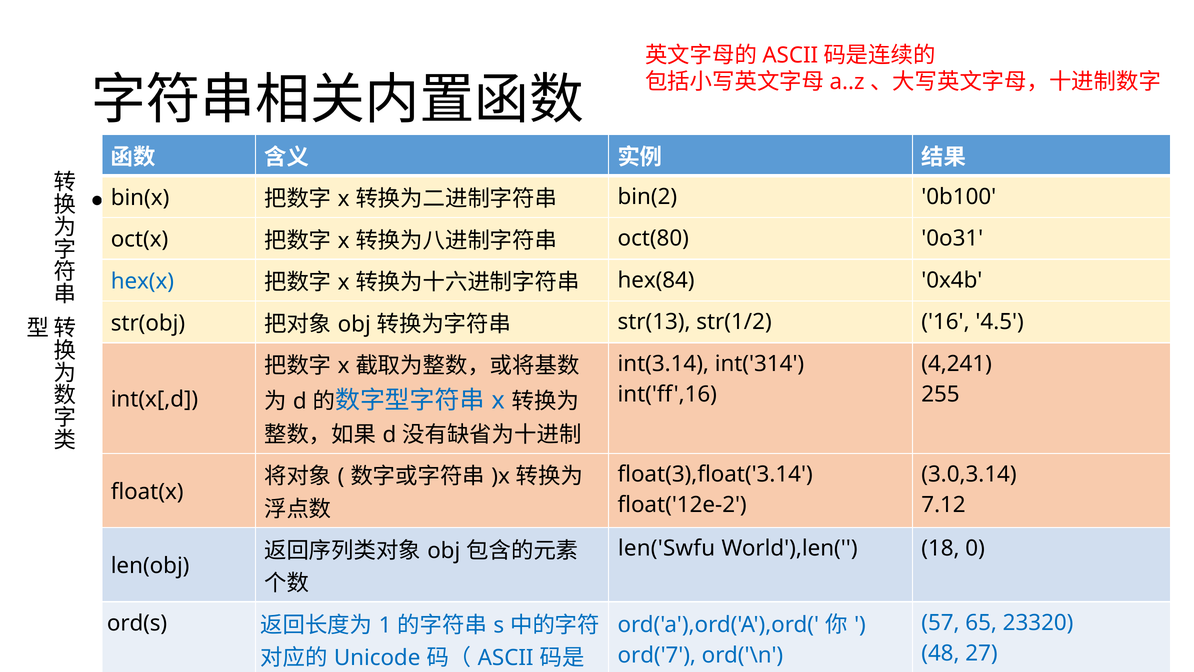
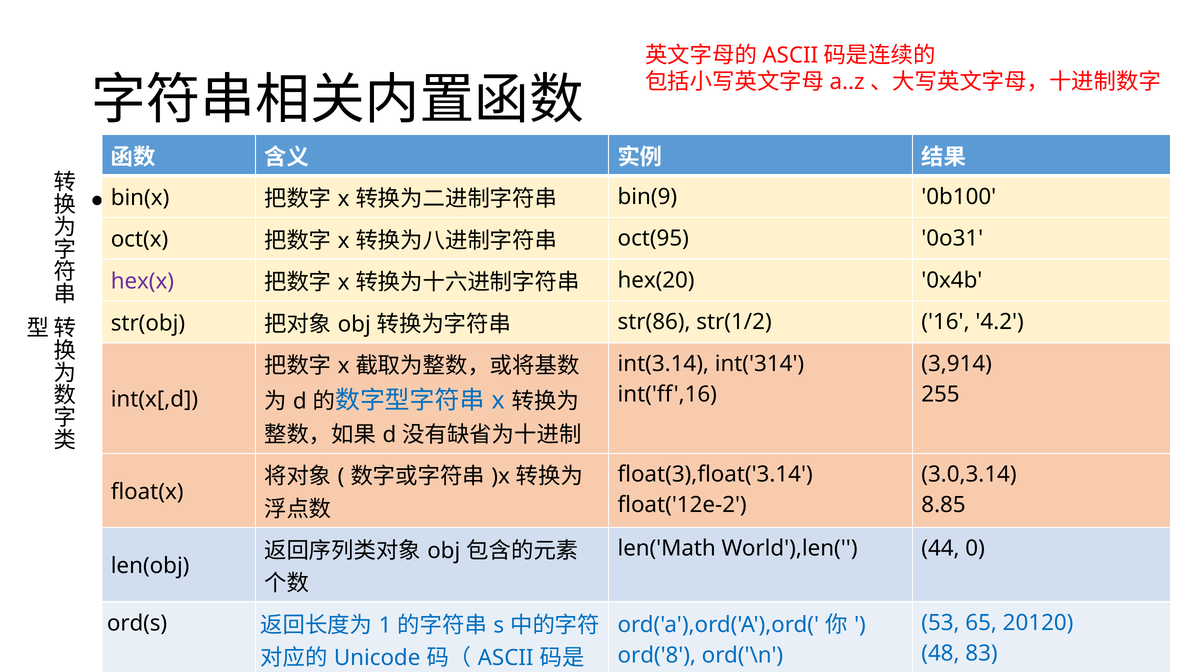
bin(2: bin(2 -> bin(9 (647, 197)
oct(80: oct(80 -> oct(95 (653, 238)
hex(x colour: blue -> purple (142, 281)
hex(84: hex(84 -> hex(20 (656, 280)
str(13: str(13 -> str(86 (654, 322)
4.5: 4.5 -> 4.2 (1000, 322)
4,241: 4,241 -> 3,914 (957, 364)
7.12: 7.12 -> 8.85 (944, 505)
len('Swfu: len('Swfu -> len('Math (667, 548)
18: 18 -> 44 (940, 548)
57: 57 -> 53 (940, 622)
23320: 23320 -> 20120 (1038, 622)
27: 27 -> 83 (982, 653)
ord('7: ord('7 -> ord('8 (657, 655)
